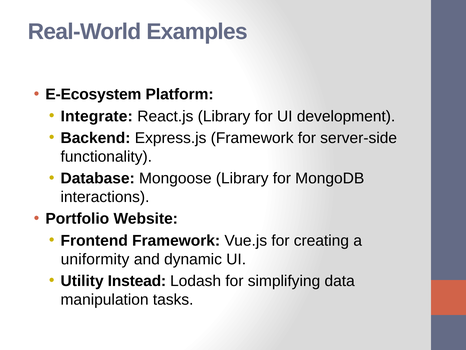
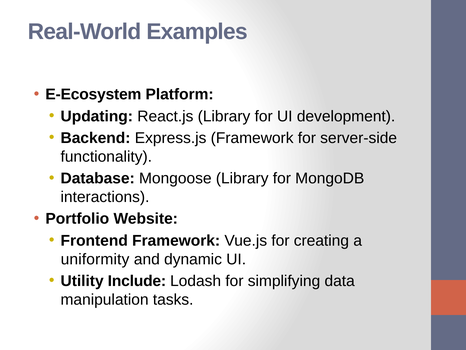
Integrate: Integrate -> Updating (97, 116)
Instead: Instead -> Include (137, 281)
